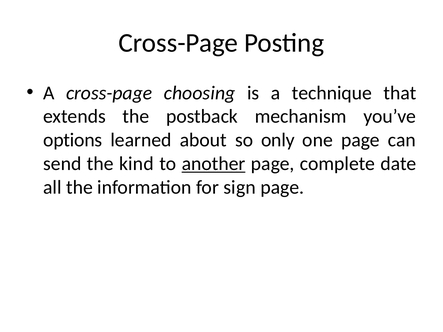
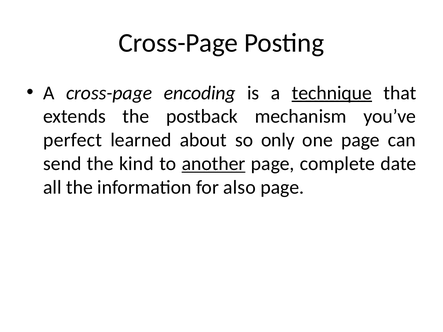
choosing: choosing -> encoding (200, 93)
technique underline: none -> present (332, 93)
options: options -> perfect (73, 140)
sign: sign -> also (240, 187)
